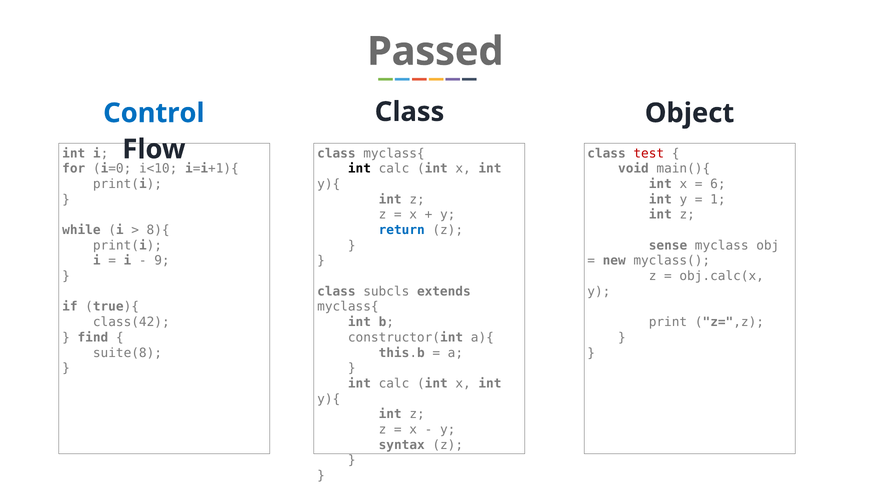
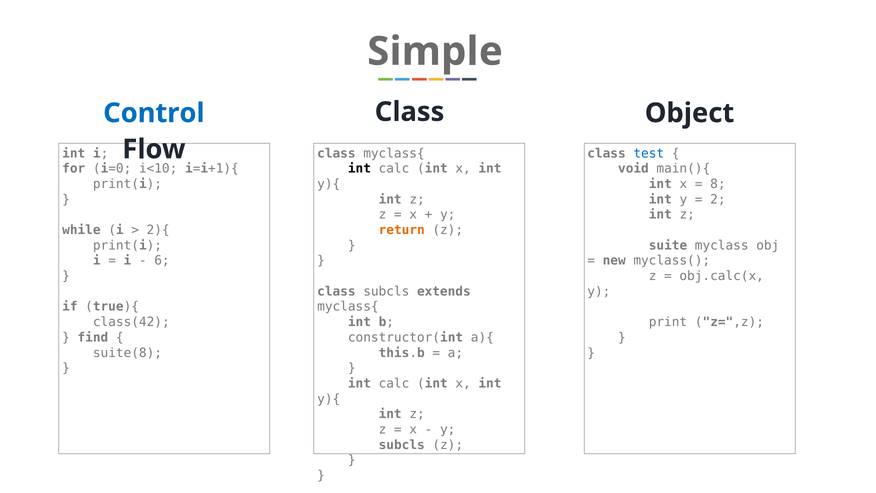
Passed: Passed -> Simple (435, 52)
test colour: red -> blue (649, 153)
6: 6 -> 8 (718, 184)
1: 1 -> 2 (718, 199)
8){: 8){ -> 2){ (158, 230)
return colour: blue -> orange (402, 230)
sense: sense -> suite (668, 245)
9: 9 -> 6 (162, 261)
syntax: syntax -> subcls (402, 445)
